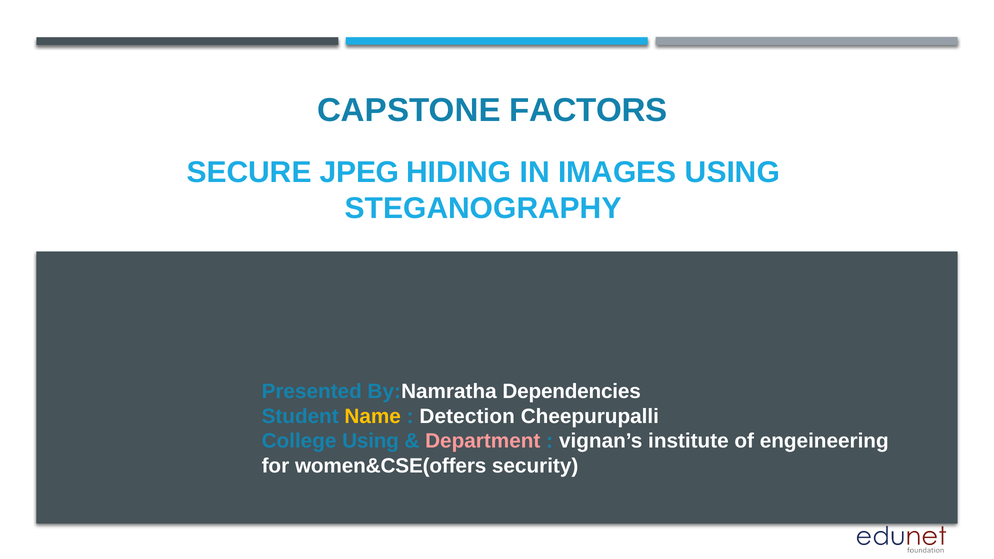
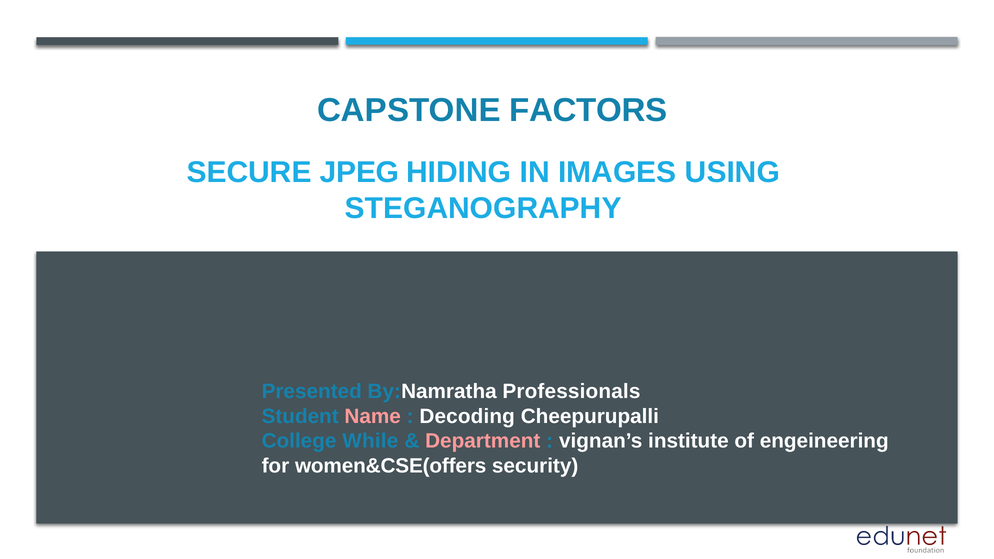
Dependencies: Dependencies -> Professionals (571, 392)
Name colour: yellow -> pink (373, 416)
Detection: Detection -> Decoding (467, 416)
College Using: Using -> While (370, 441)
